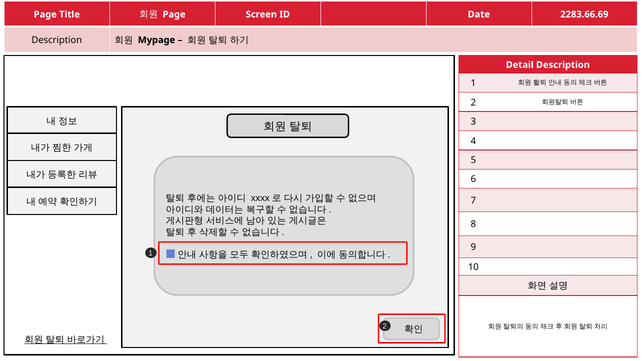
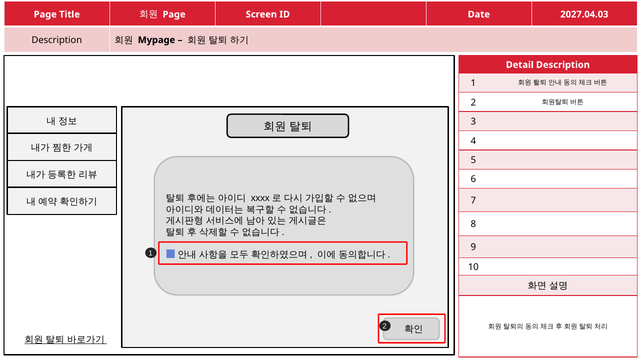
2283.66.69: 2283.66.69 -> 2027.04.03 (584, 14)
